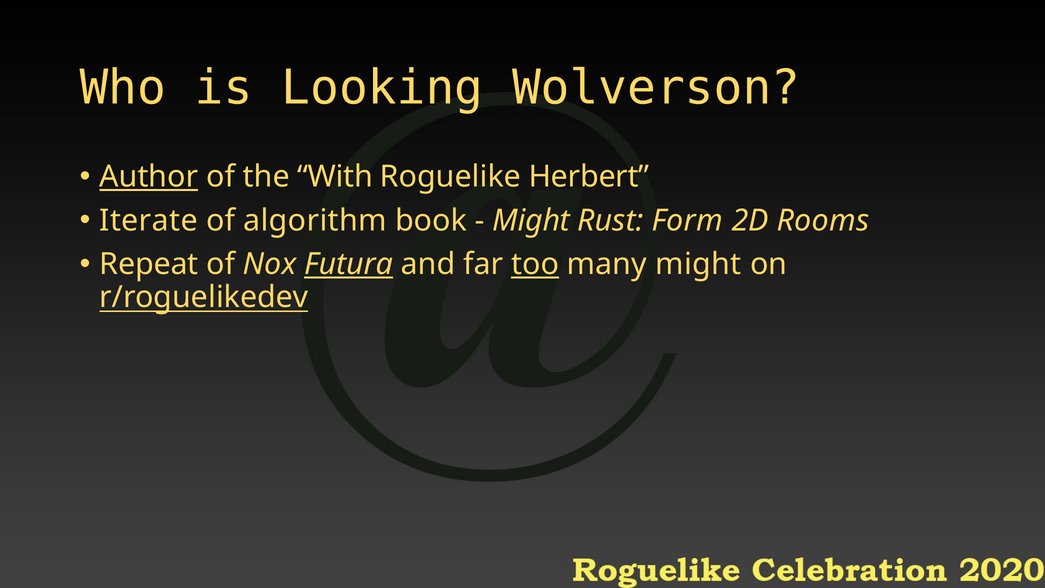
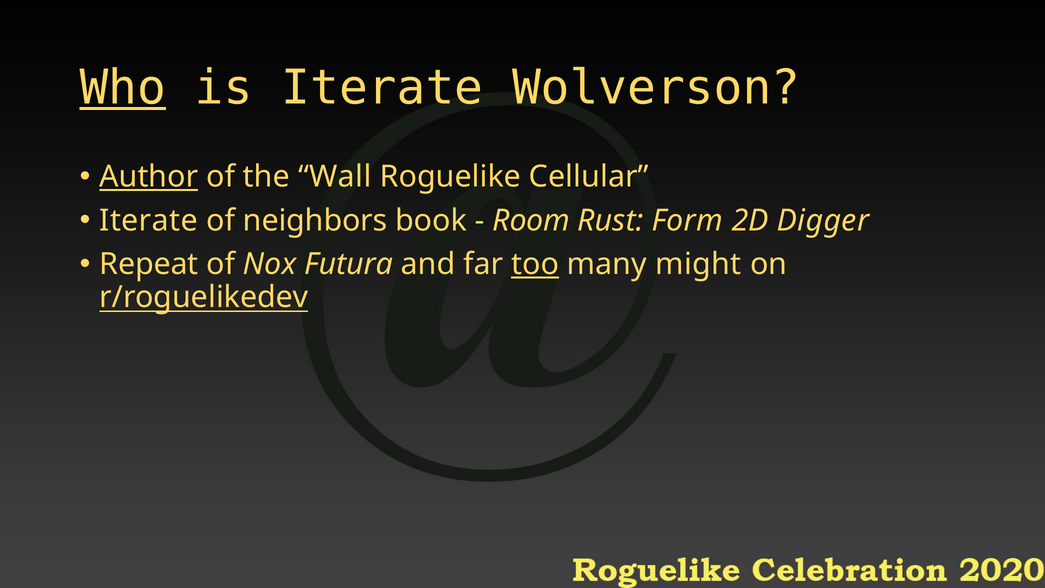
Who underline: none -> present (123, 88)
is Looking: Looking -> Iterate (382, 88)
With: With -> Wall (335, 177)
Herbert: Herbert -> Cellular (589, 177)
algorithm: algorithm -> neighbors (315, 220)
Might: Might -> Room (531, 220)
Rooms: Rooms -> Digger (823, 220)
Futura underline: present -> none (349, 264)
